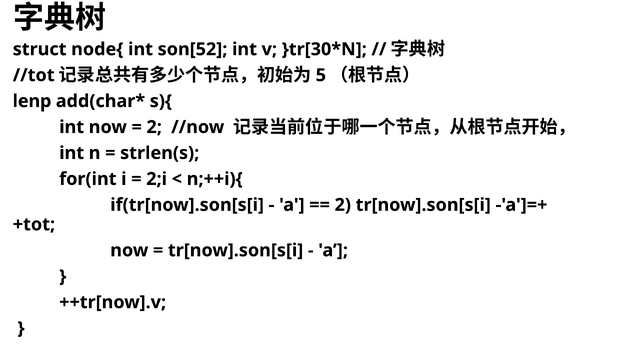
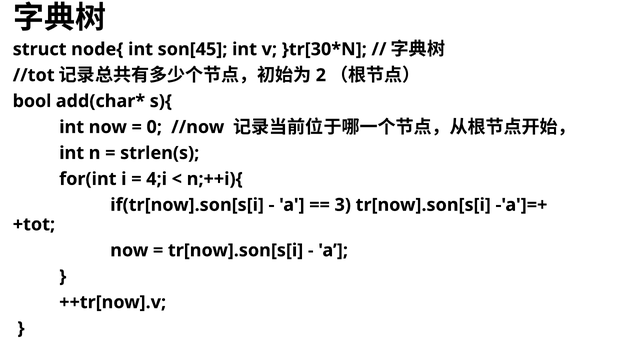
son[52: son[52 -> son[45 (193, 49)
5: 5 -> 2 (321, 75)
lenp: lenp -> bool (32, 101)
2: 2 -> 0 (154, 127)
2;i: 2;i -> 4;i (157, 179)
2: 2 -> 3 (343, 205)
